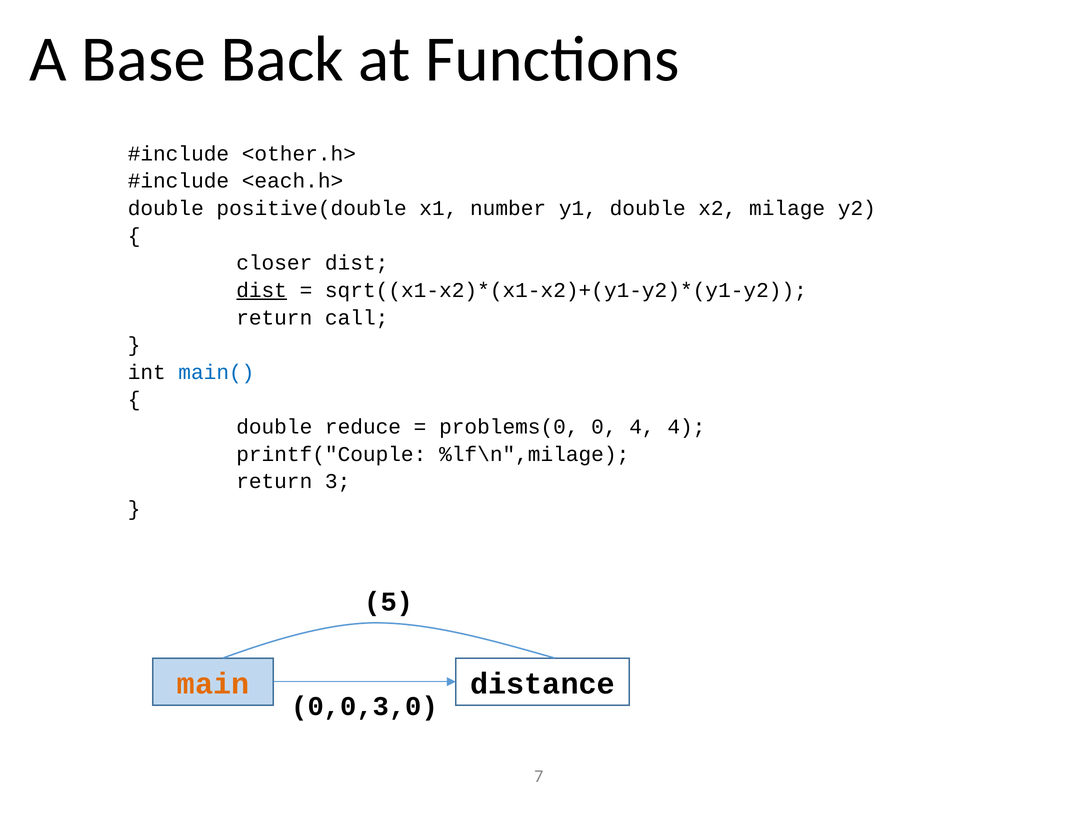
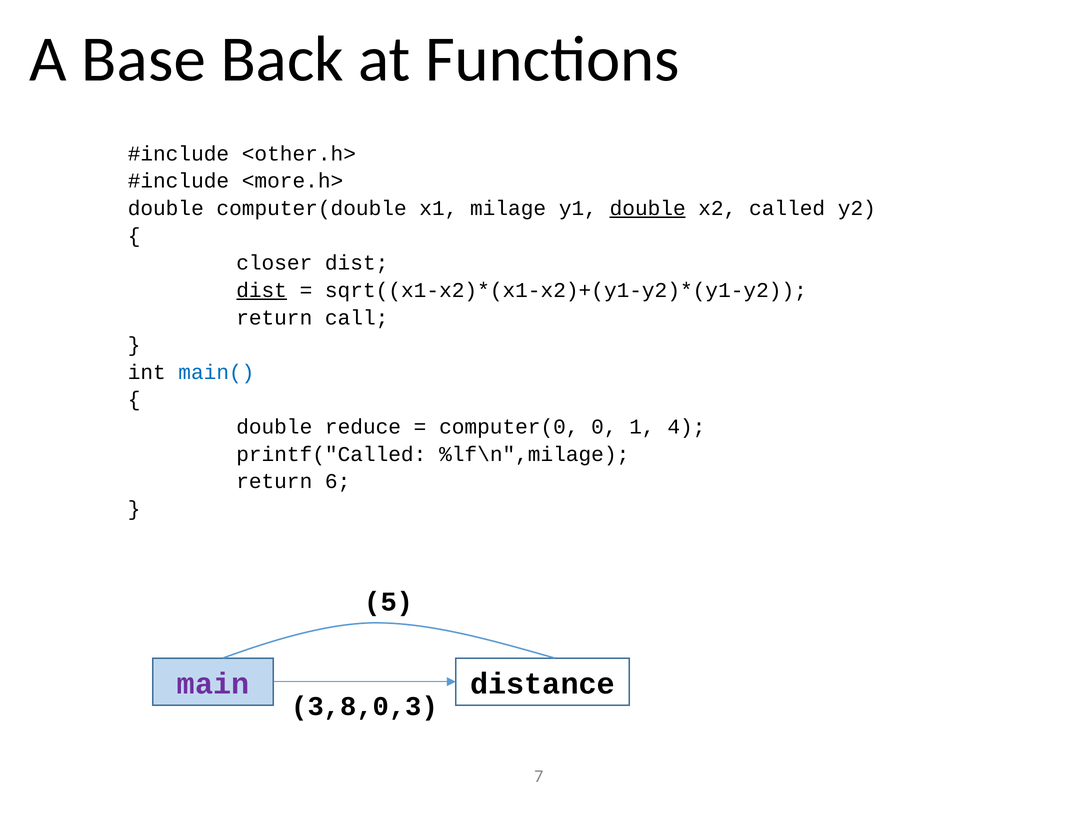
<each.h>: <each.h> -> <more.h> (293, 181)
positive(double: positive(double -> computer(double (312, 208)
number: number -> milage (508, 208)
double underline: none -> present (648, 208)
milage: milage -> called (787, 208)
problems(0: problems(0 -> computer(0 (509, 427)
0 4: 4 -> 1 (642, 427)
printf("Couple: printf("Couple -> printf("Called (331, 455)
3: 3 -> 6 (338, 482)
main colour: orange -> purple (213, 684)
0,0,3,0: 0,0,3,0 -> 3,8,0,3 (365, 707)
